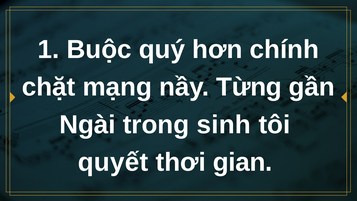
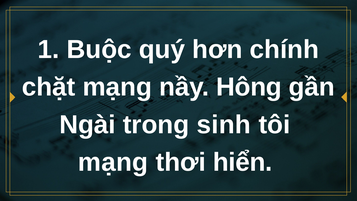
Từng: Từng -> Hông (249, 87)
quyết: quyết -> mạng (113, 162)
gian: gian -> hiển (243, 162)
